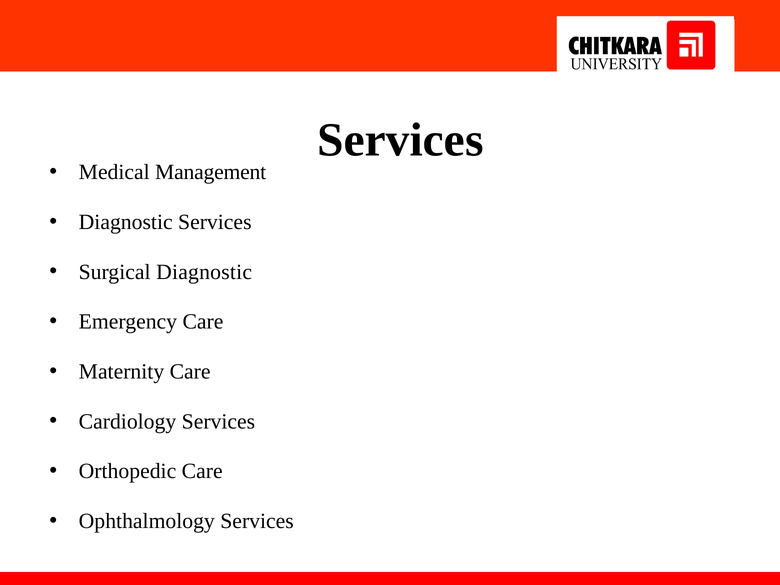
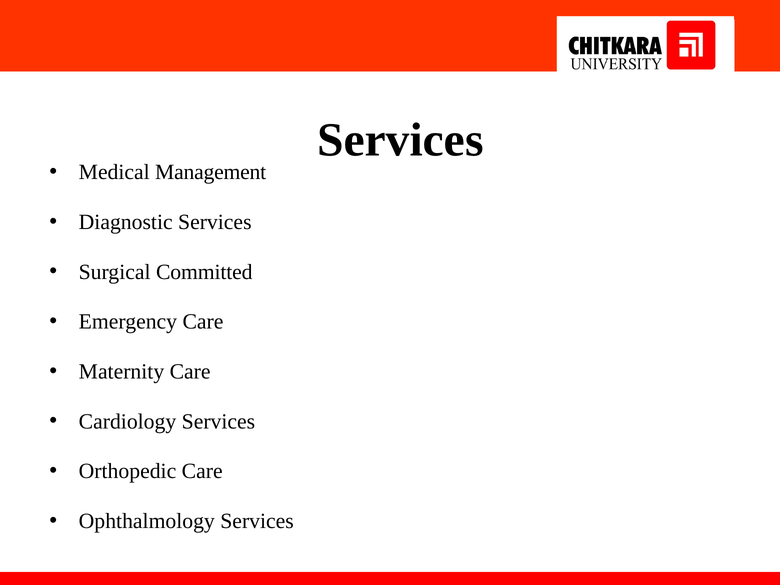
Surgical Diagnostic: Diagnostic -> Committed (204, 272)
